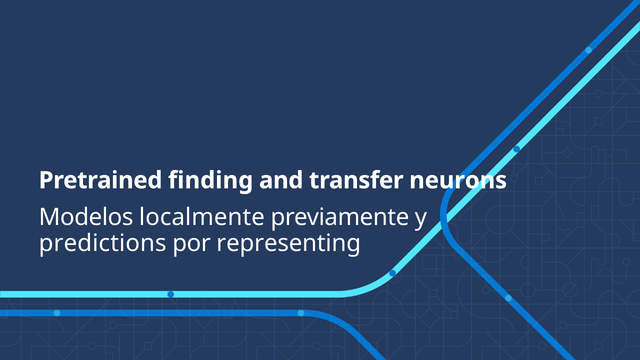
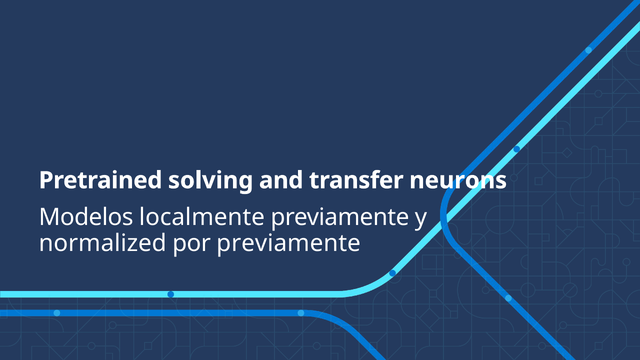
finding: finding -> solving (211, 180)
predictions: predictions -> normalized (103, 243)
por representing: representing -> previamente (289, 243)
